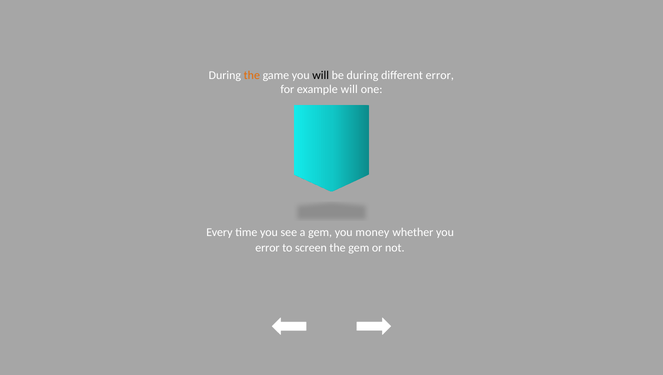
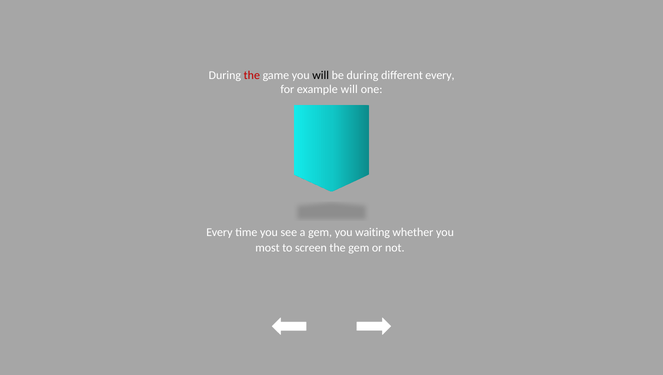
the colour: orange -> red (252, 75)
different error: error -> every (440, 75)
money: money -> waiting (373, 233)
error: error -> most (267, 248)
